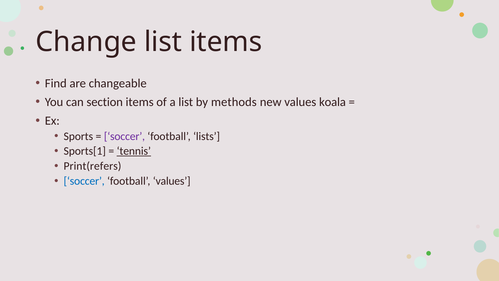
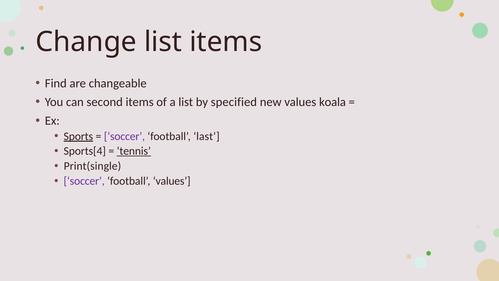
section: section -> second (105, 102)
methods: methods -> specified (234, 102)
Sports underline: none -> present (78, 136)
lists: lists -> last (206, 136)
Sports[1: Sports[1 -> Sports[4 (85, 151)
Print(refers: Print(refers -> Print(single (92, 166)
soccer colour: blue -> purple (84, 181)
